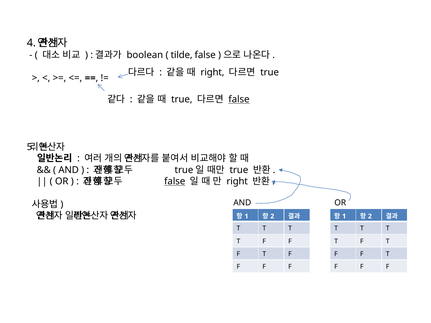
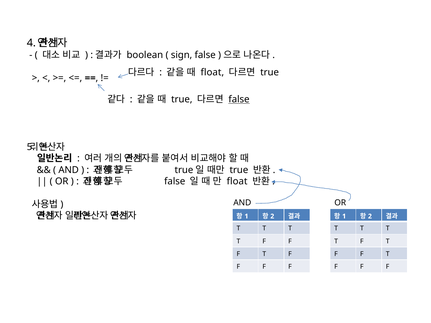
tilde: tilde -> sign (182, 55)
right: right -> float (212, 73)
false underline: present -> none (175, 181)
right: right -> float (237, 181)
